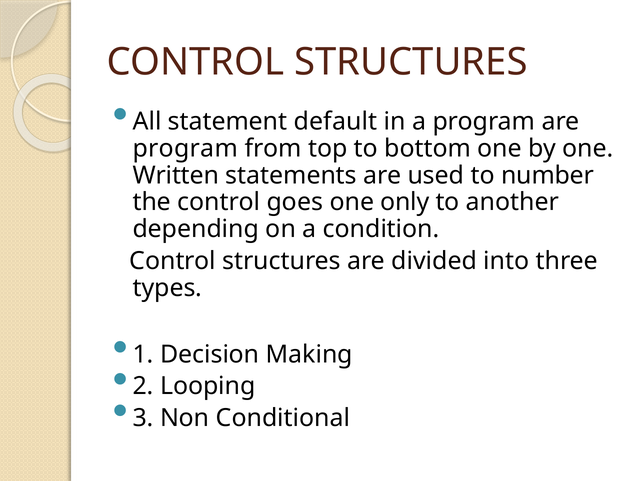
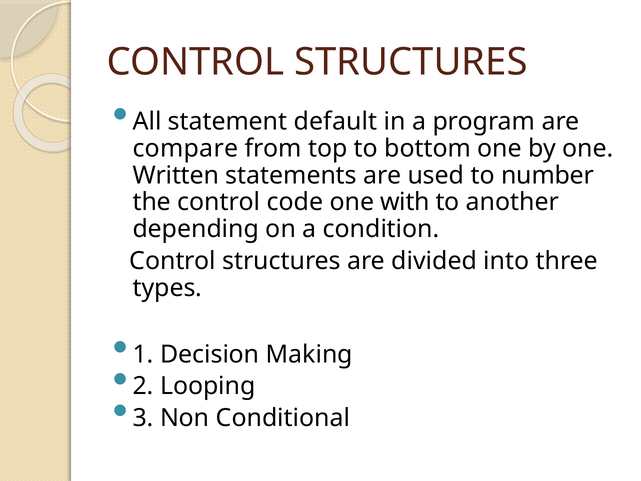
program: program -> compare (185, 148)
goes: goes -> code (295, 202)
only: only -> with (405, 202)
